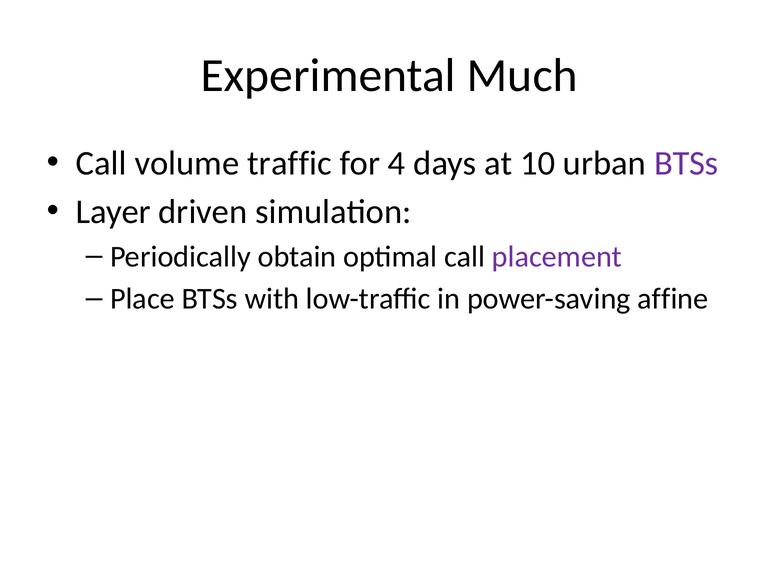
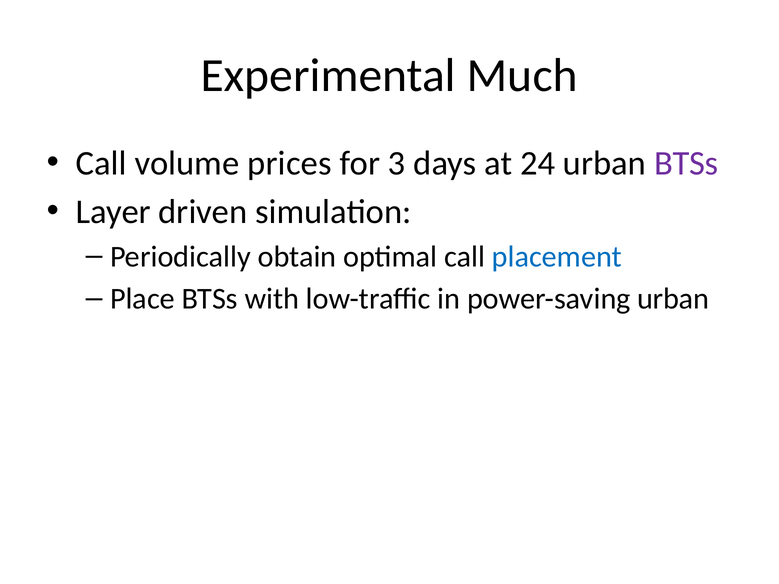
traffic: traffic -> prices (290, 163)
4: 4 -> 3 (397, 163)
10: 10 -> 24 (538, 163)
placement colour: purple -> blue (557, 257)
power-saving affine: affine -> urban (673, 299)
